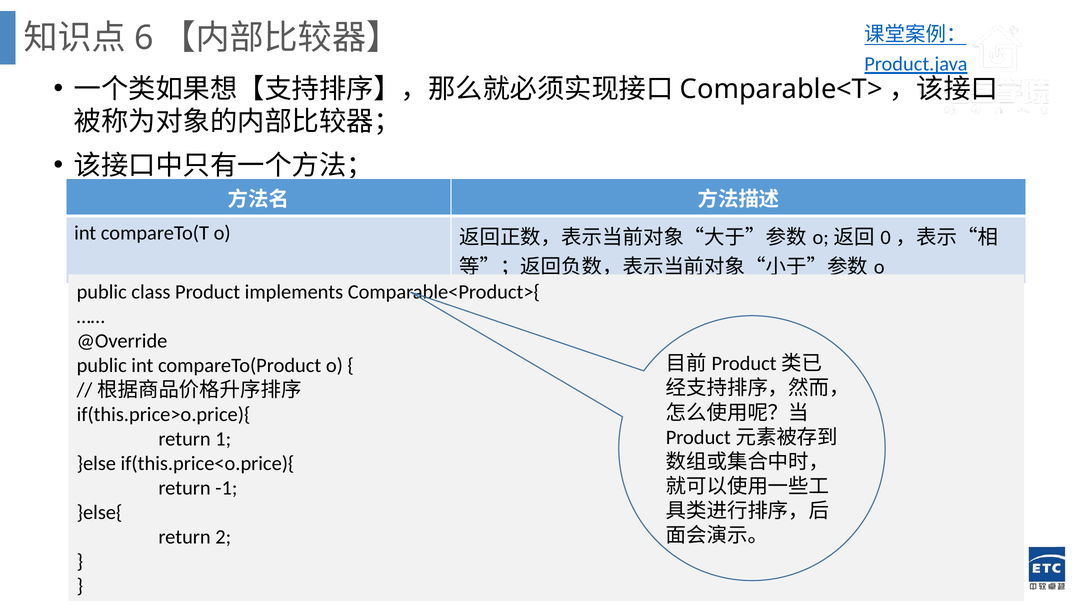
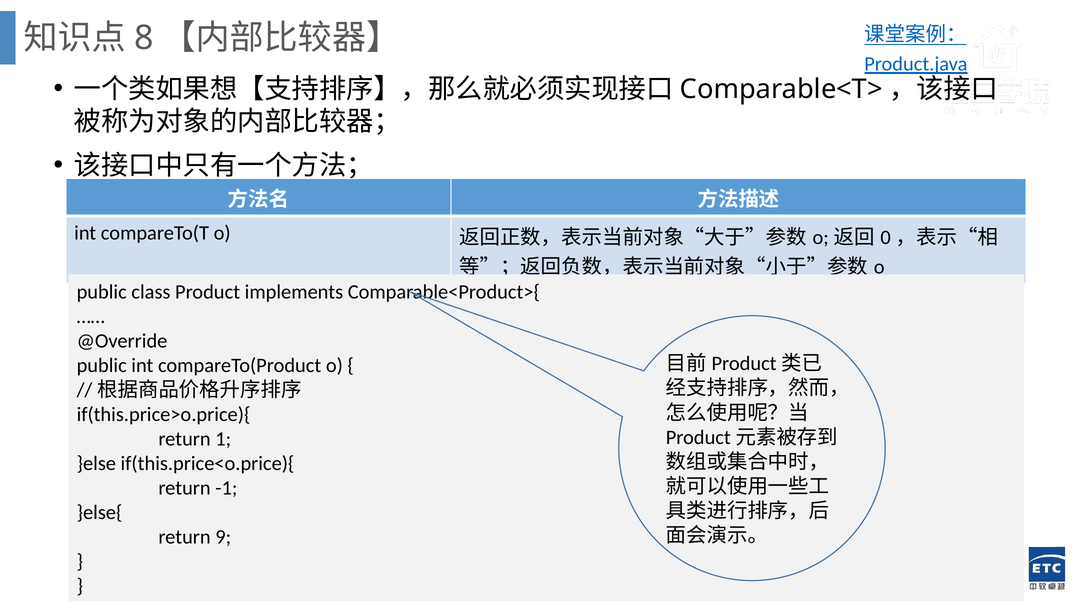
6: 6 -> 8 (144, 38)
2: 2 -> 9 (223, 537)
